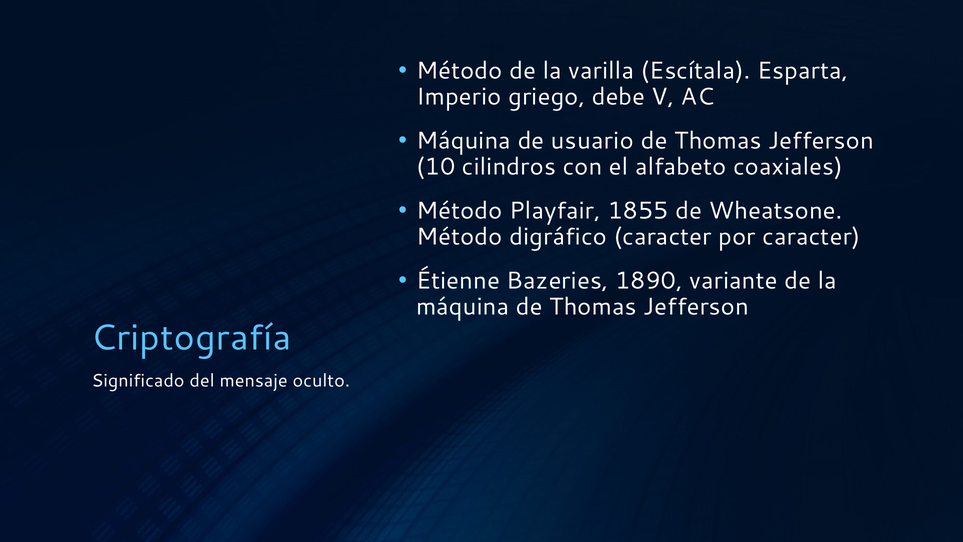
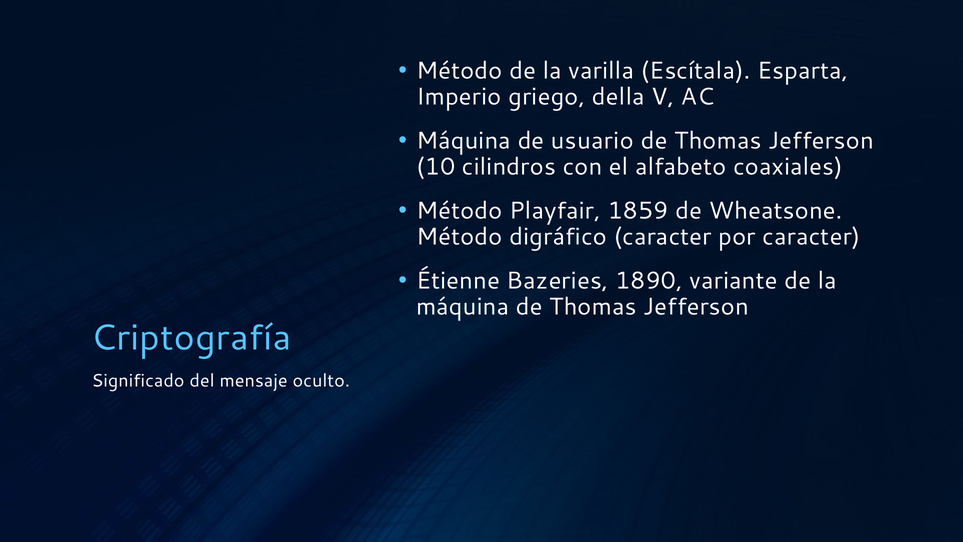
debe: debe -> della (618, 97)
1855: 1855 -> 1859 (638, 211)
